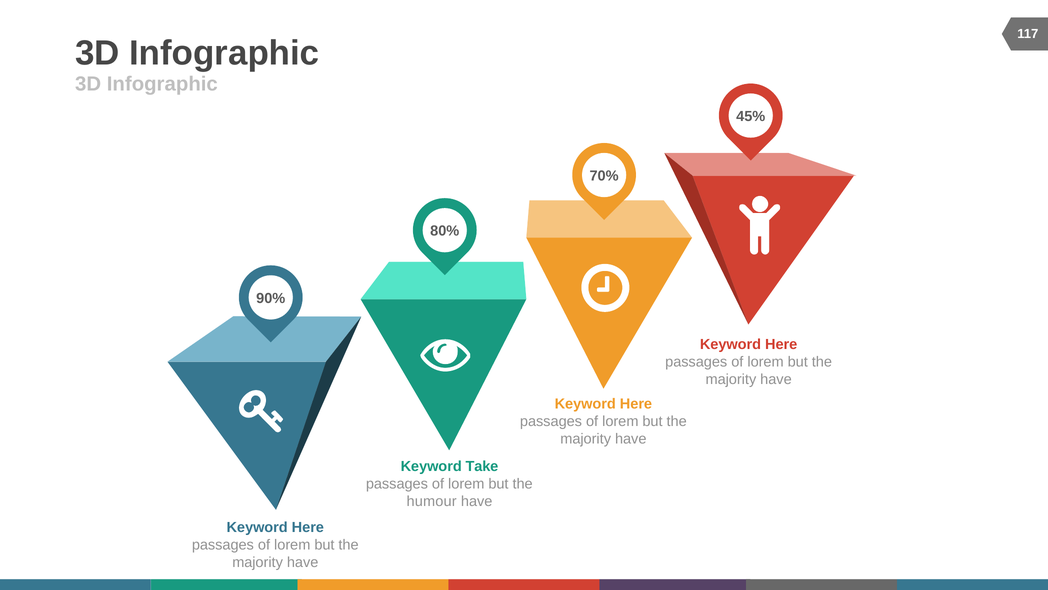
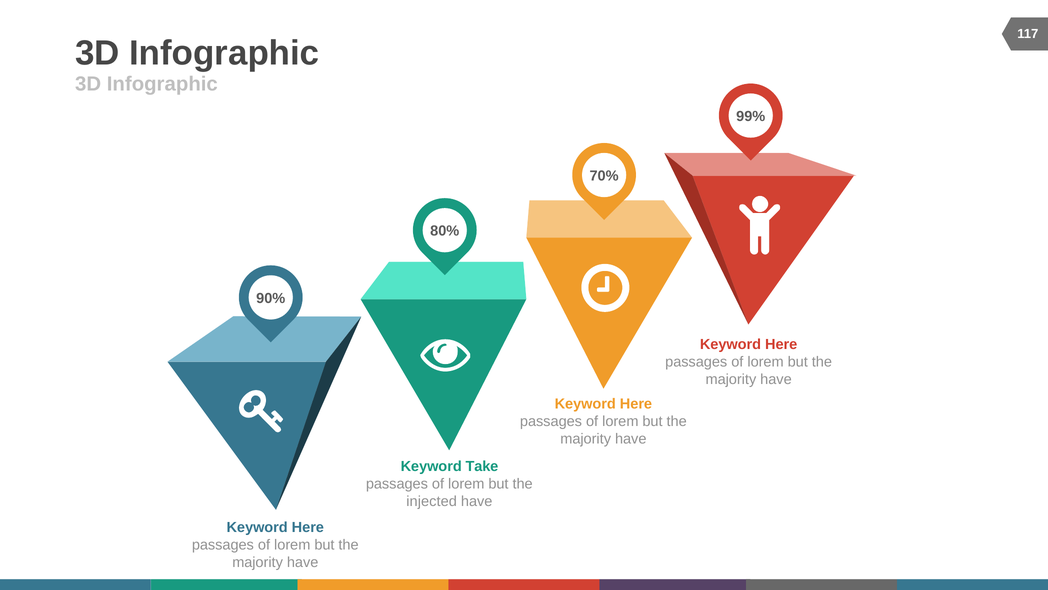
45%: 45% -> 99% (751, 116)
humour: humour -> injected (432, 501)
